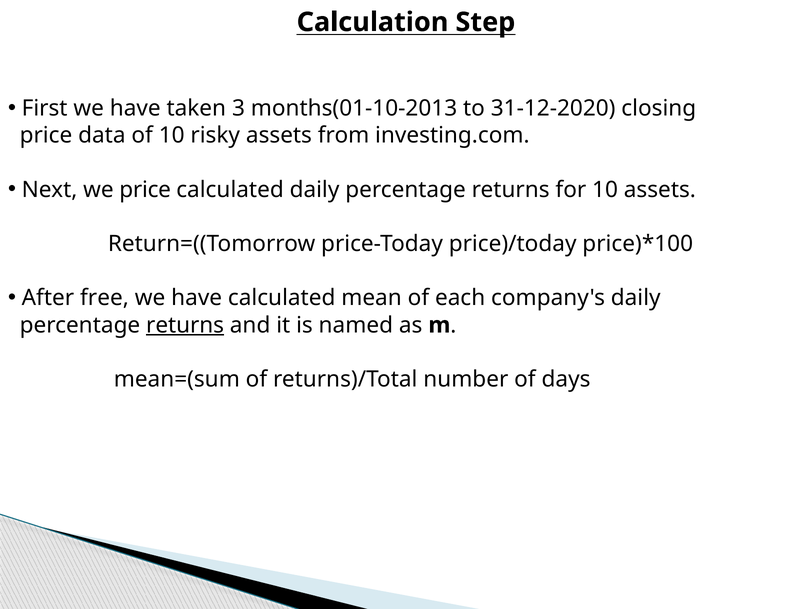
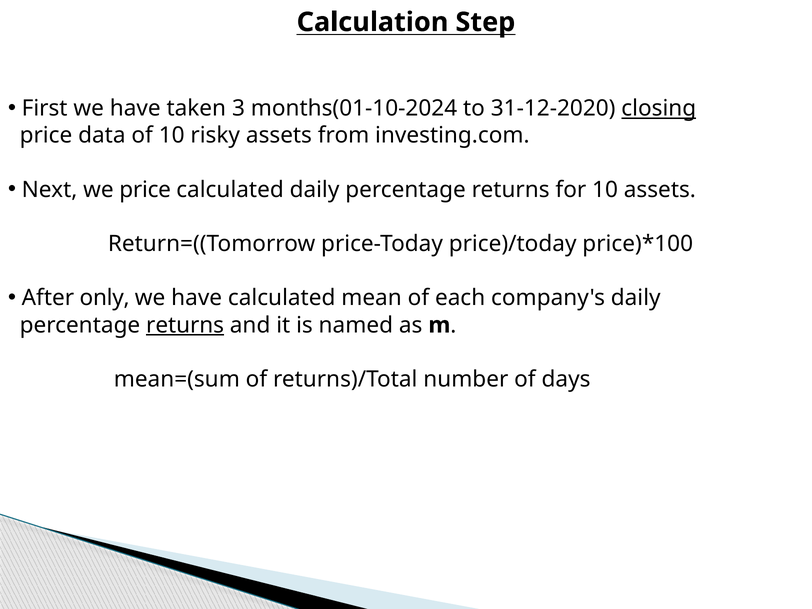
months(01-10-2013: months(01-10-2013 -> months(01-10-2024 (354, 108)
closing underline: none -> present (659, 108)
free: free -> only (105, 298)
